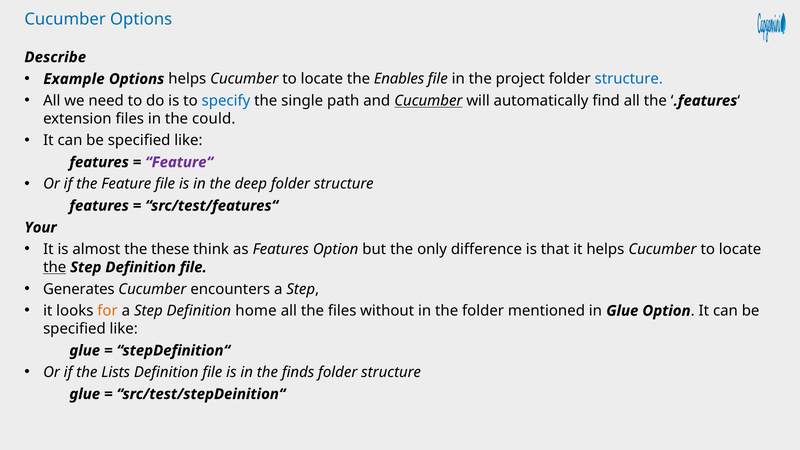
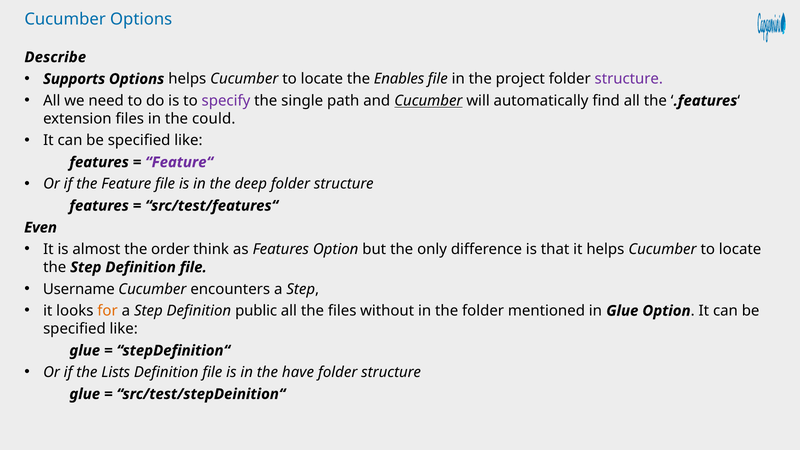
Example: Example -> Supports (74, 79)
structure colour: blue -> purple (629, 79)
specify colour: blue -> purple (226, 101)
Your: Your -> Even (41, 228)
these: these -> order (170, 249)
the underline: present -> none (55, 267)
Generates: Generates -> Username (79, 289)
home: home -> public (256, 311)
finds: finds -> have (298, 372)
